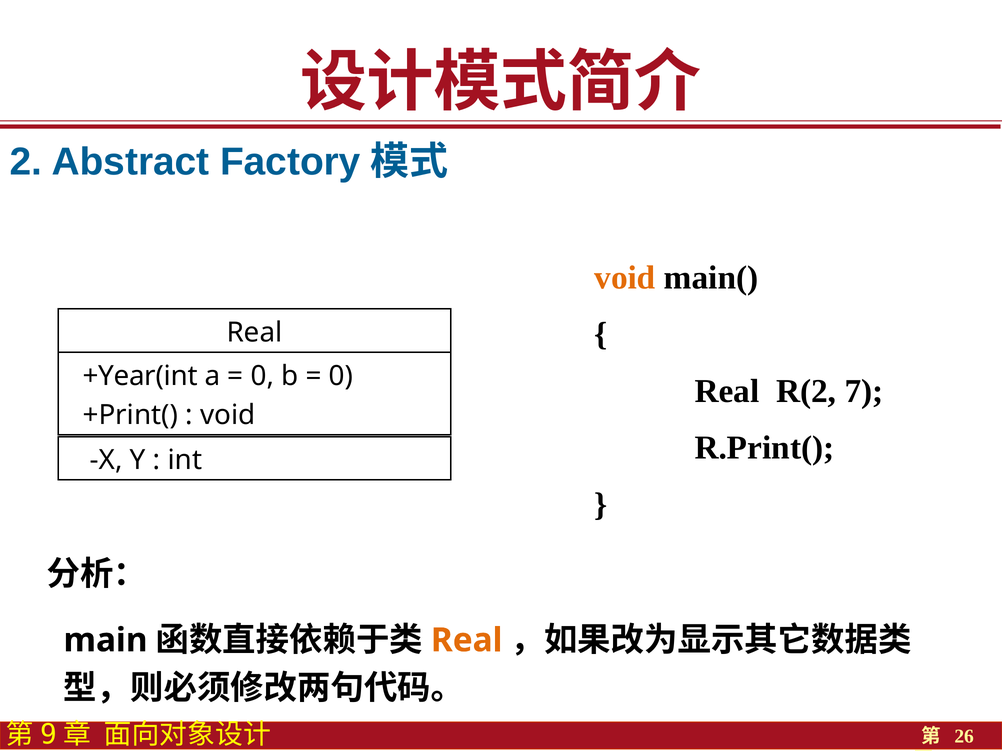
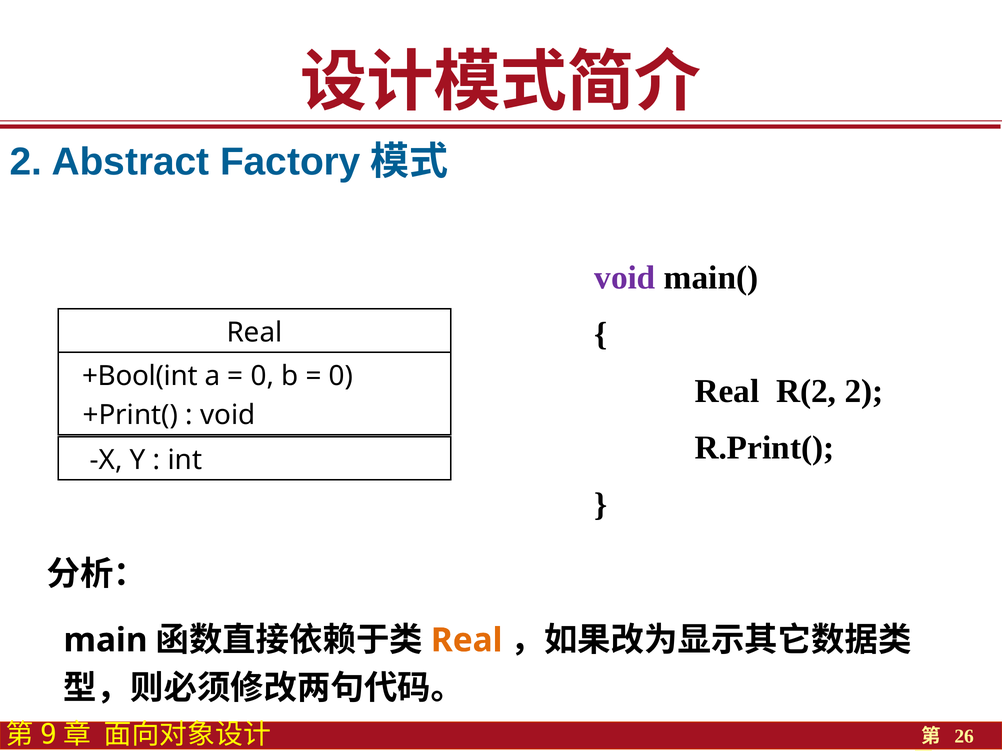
void colour: orange -> purple (625, 278)
+Year(int: +Year(int -> +Bool(int (140, 376)
R(2 7: 7 -> 2 (864, 391)
